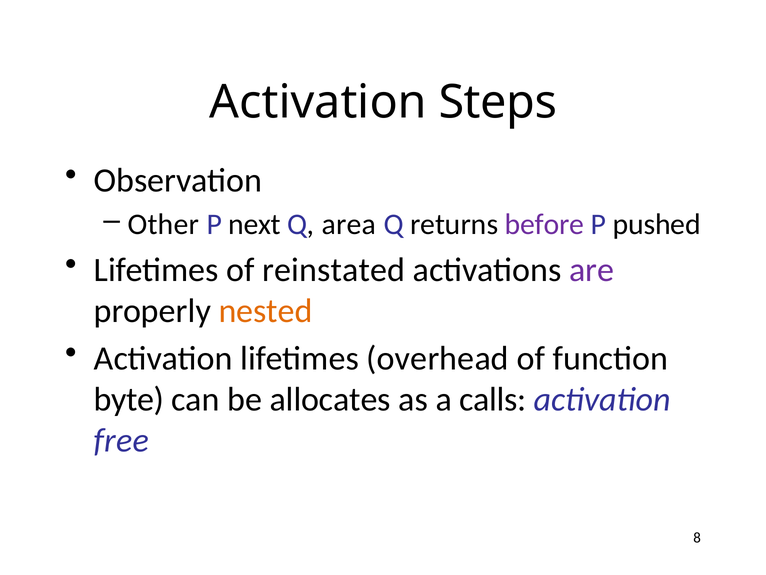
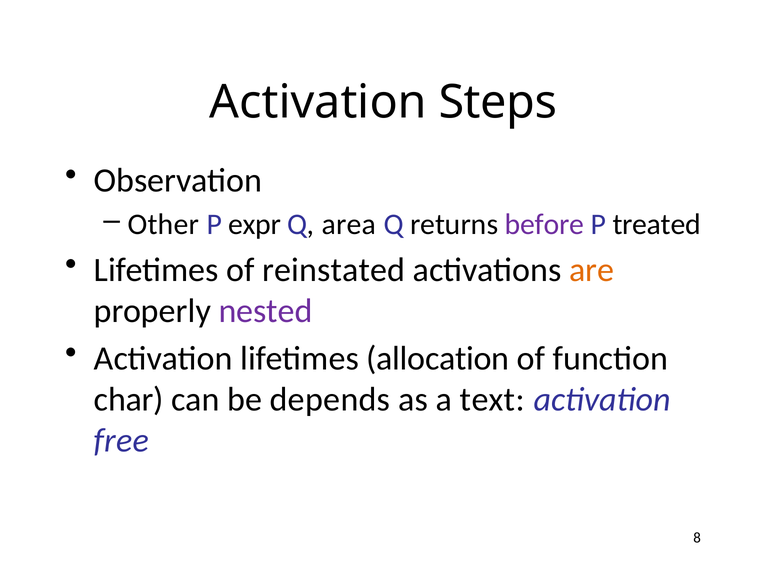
next: next -> expr (255, 224)
pushed: pushed -> treated (657, 224)
are colour: purple -> orange (592, 270)
nested colour: orange -> purple (266, 311)
overhead: overhead -> allocation (438, 358)
byte: byte -> char (129, 399)
allocates: allocates -> depends (330, 399)
calls: calls -> text (492, 399)
